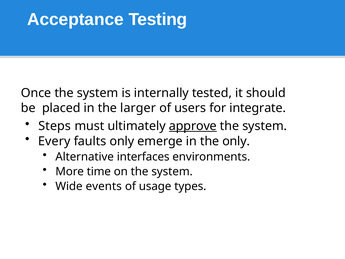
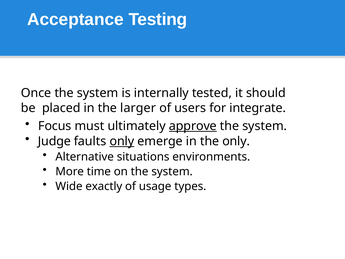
Steps: Steps -> Focus (55, 126)
Every: Every -> Judge (54, 141)
only underline: none -> present (122, 141)
interfaces: interfaces -> situations (143, 157)
events: events -> exactly (104, 186)
